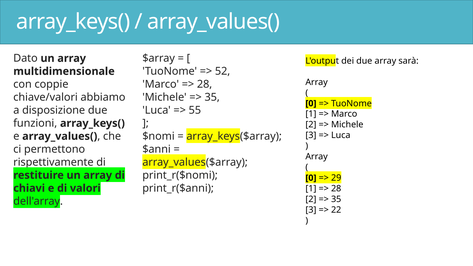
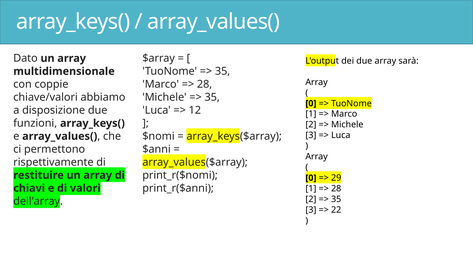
52: 52 -> 35 (223, 71)
55: 55 -> 12 (195, 110)
